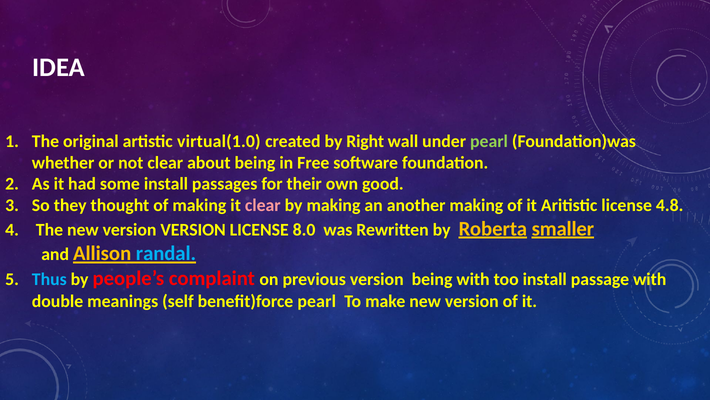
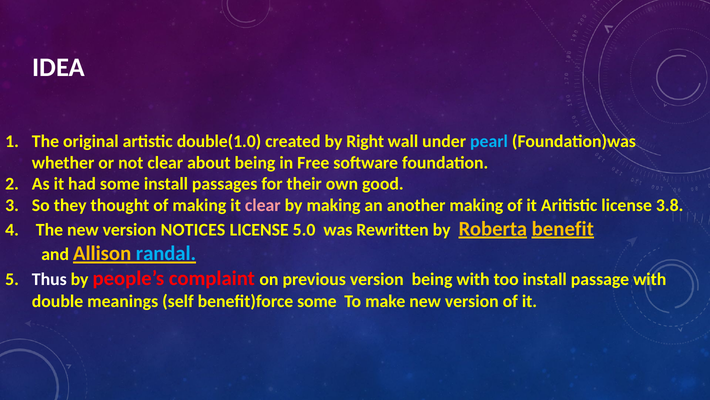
virtual(1.0: virtual(1.0 -> double(1.0 (219, 141)
pearl colour: light green -> light blue (489, 141)
4.8: 4.8 -> 3.8 (670, 205)
version VERSION: VERSION -> NOTICES (193, 229)
8.0: 8.0 -> 5.0 (304, 229)
smaller: smaller -> benefit (563, 228)
Thus colour: light blue -> white (49, 279)
benefit)force pearl: pearl -> some (317, 301)
